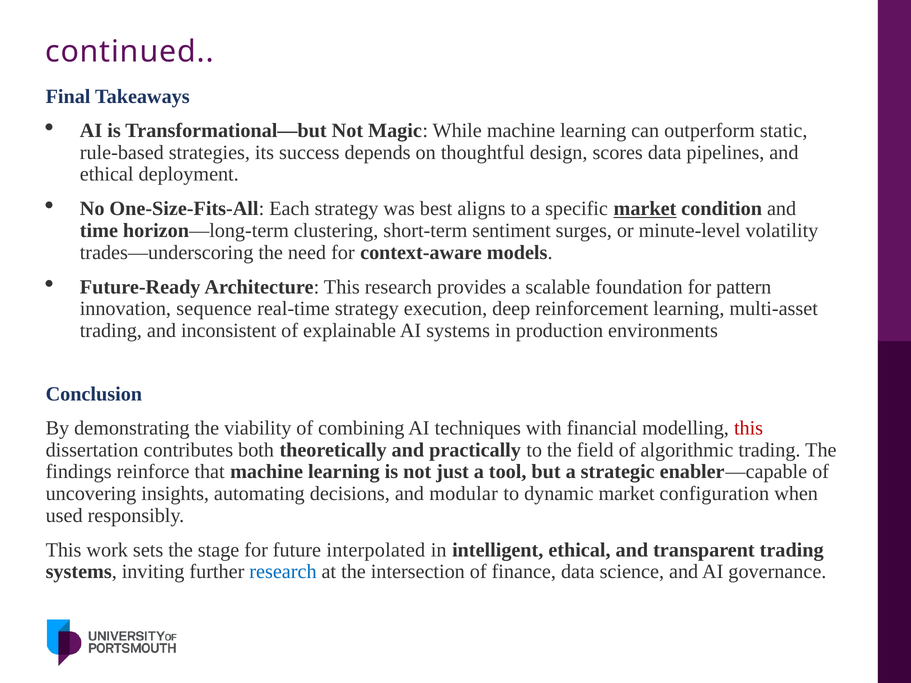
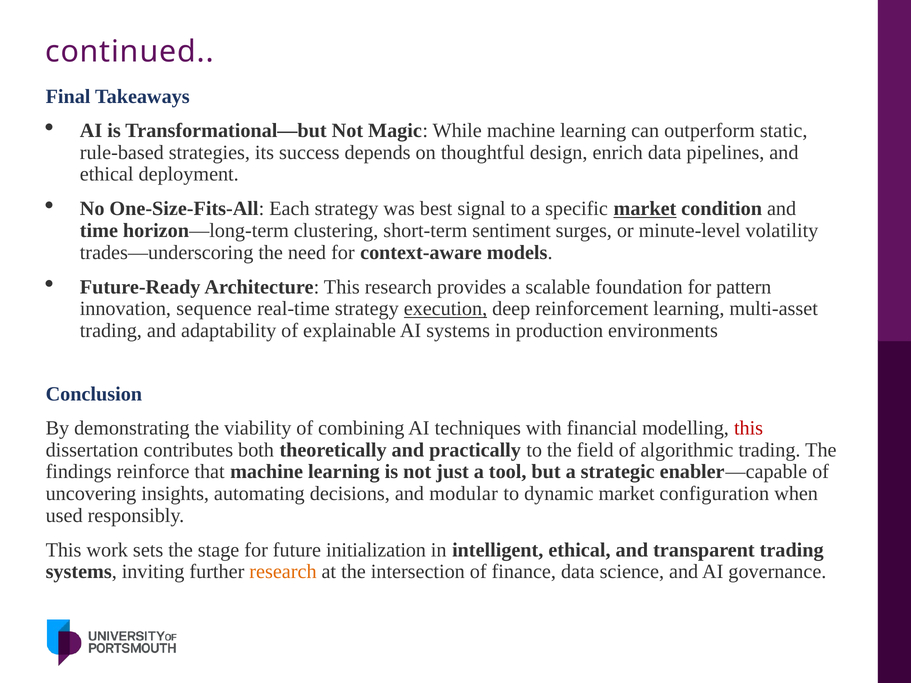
scores: scores -> enrich (618, 152)
aligns: aligns -> signal (481, 209)
execution underline: none -> present (445, 309)
inconsistent: inconsistent -> adaptability (229, 331)
interpolated: interpolated -> initialization (376, 550)
research colour: blue -> orange (283, 572)
